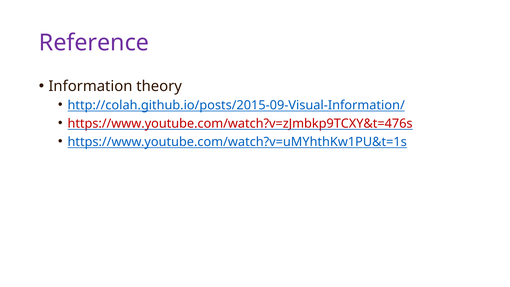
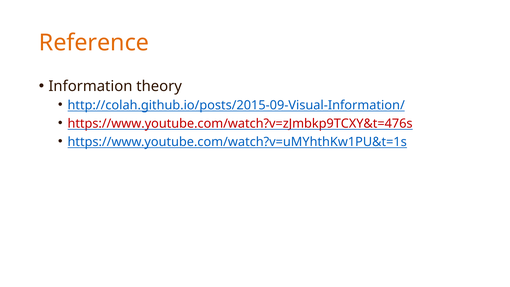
Reference colour: purple -> orange (94, 43)
